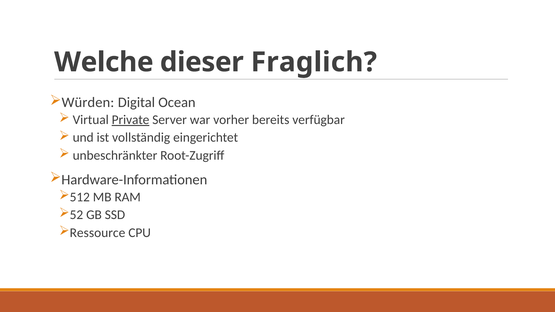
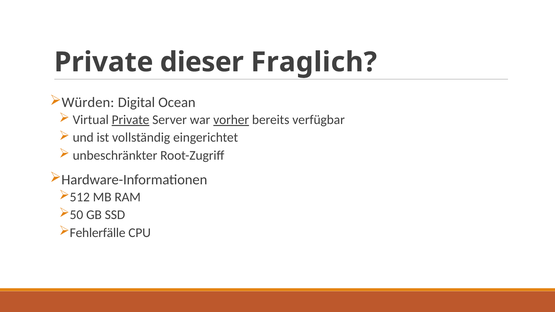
Welche: Welche -> Private (104, 62)
vorher underline: none -> present (231, 120)
52: 52 -> 50 (76, 215)
Ressource: Ressource -> Fehlerfälle (98, 233)
